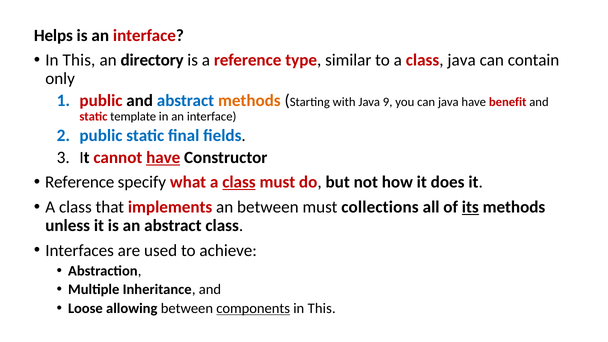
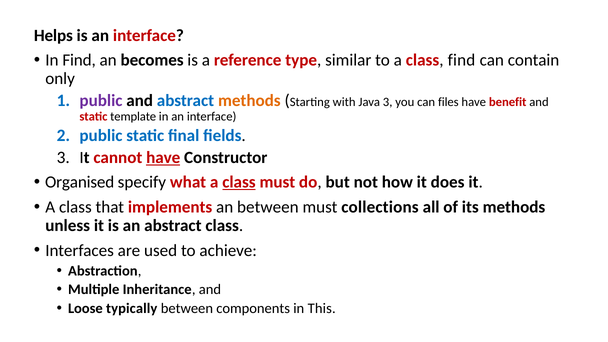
This: This -> Find (79, 60)
directory: directory -> becomes (152, 60)
class java: java -> find (462, 60)
public colour: red -> purple (101, 100)
Java 9: 9 -> 3 (388, 102)
can java: java -> files (448, 102)
Reference: Reference -> Organised (80, 182)
its underline: present -> none (470, 207)
allowing: allowing -> typically (132, 308)
components underline: present -> none (253, 308)
